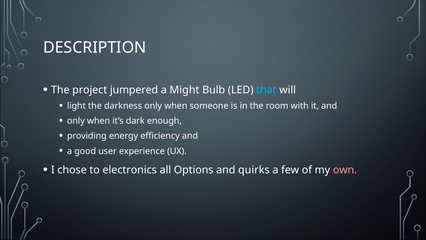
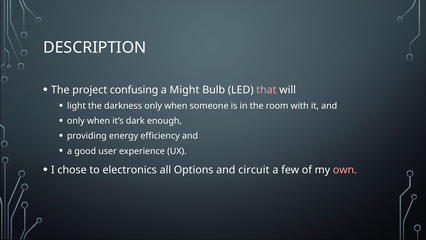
jumpered: jumpered -> confusing (134, 90)
that colour: light blue -> pink (266, 90)
quirks: quirks -> circuit (254, 170)
